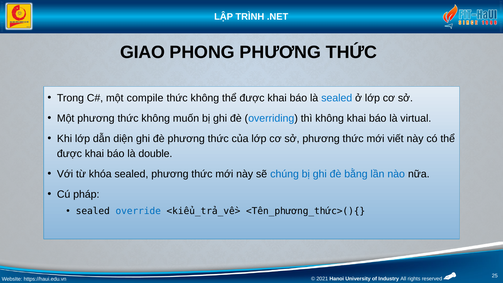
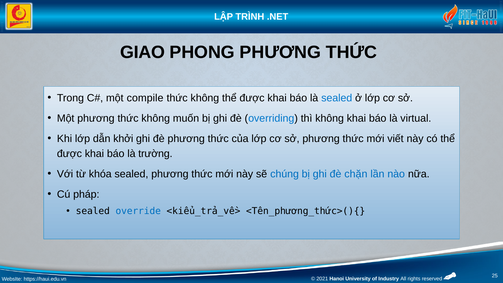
diện: diện -> khởi (123, 139)
double: double -> trường (155, 154)
bằng: bằng -> chặn (356, 174)
